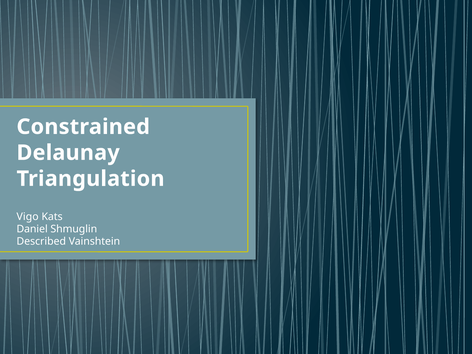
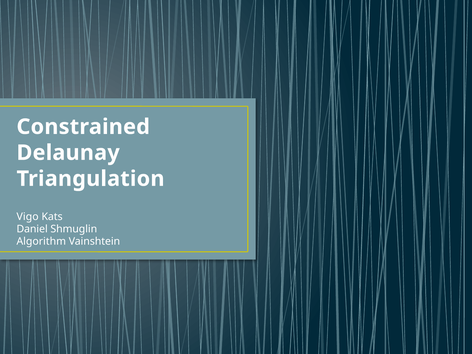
Described: Described -> Algorithm (41, 241)
